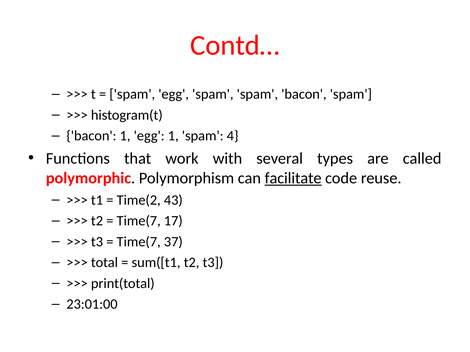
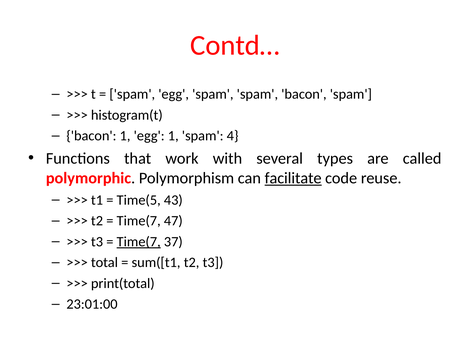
Time(2: Time(2 -> Time(5 (139, 200)
17: 17 -> 47 (173, 221)
Time(7 underline: none -> present (139, 242)
